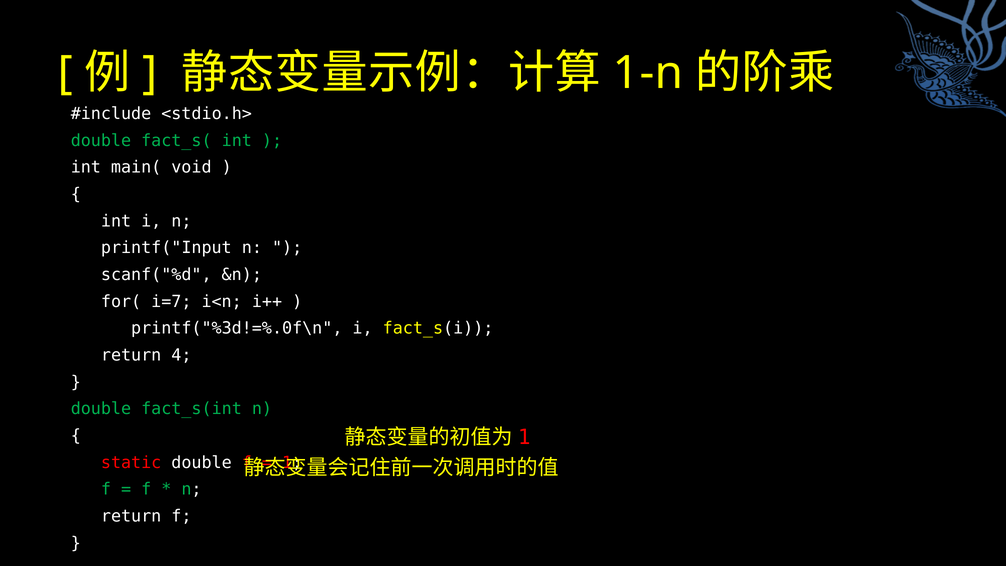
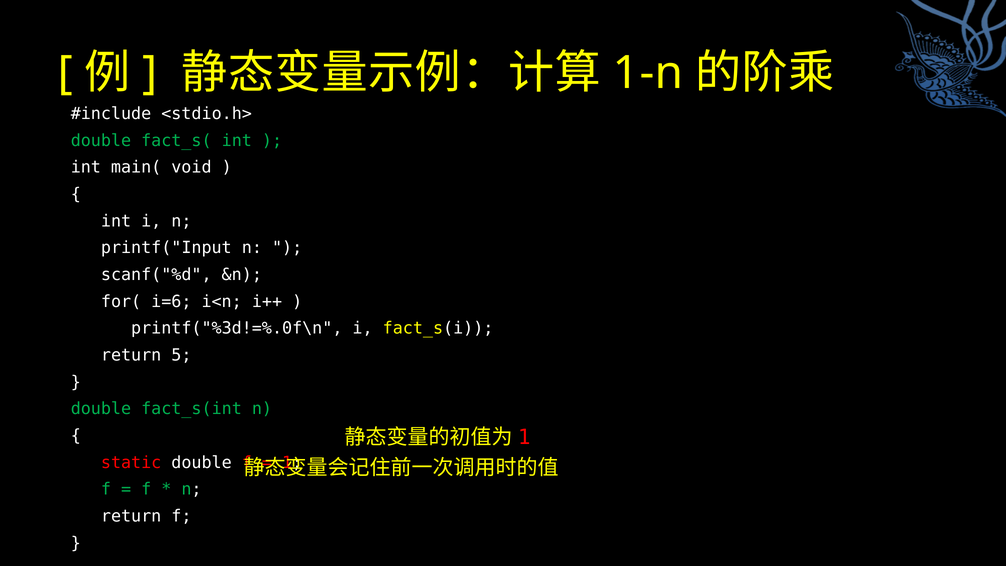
i=7: i=7 -> i=6 (171, 301)
4: 4 -> 5 (181, 355)
